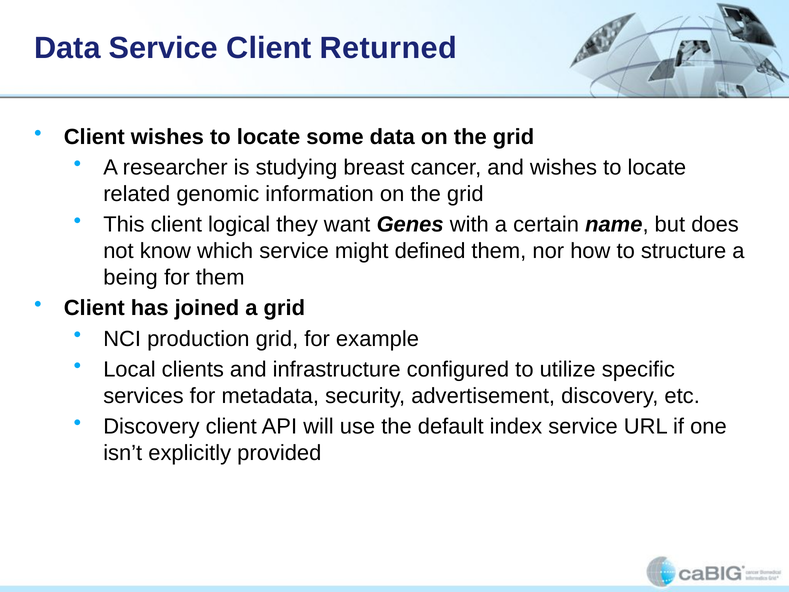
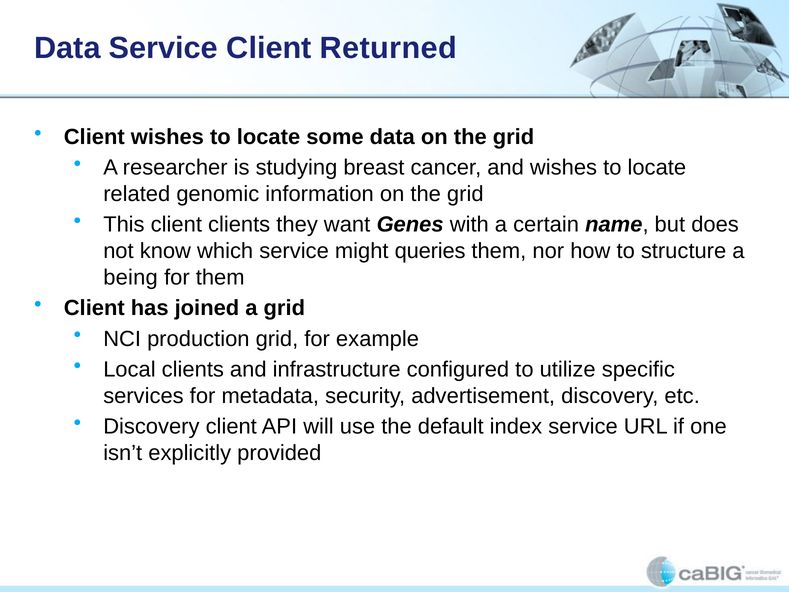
client logical: logical -> clients (239, 225)
defined: defined -> queries (430, 251)
